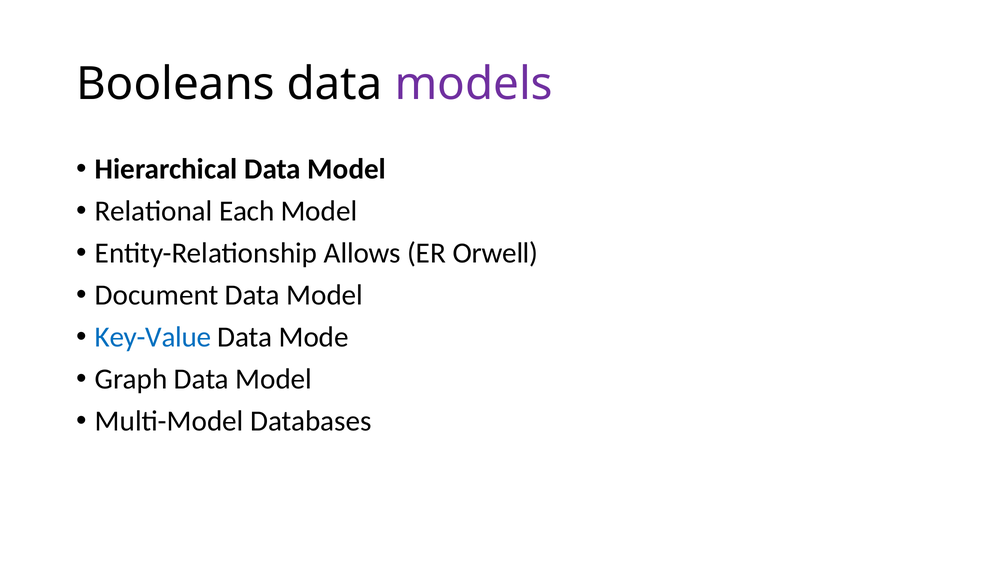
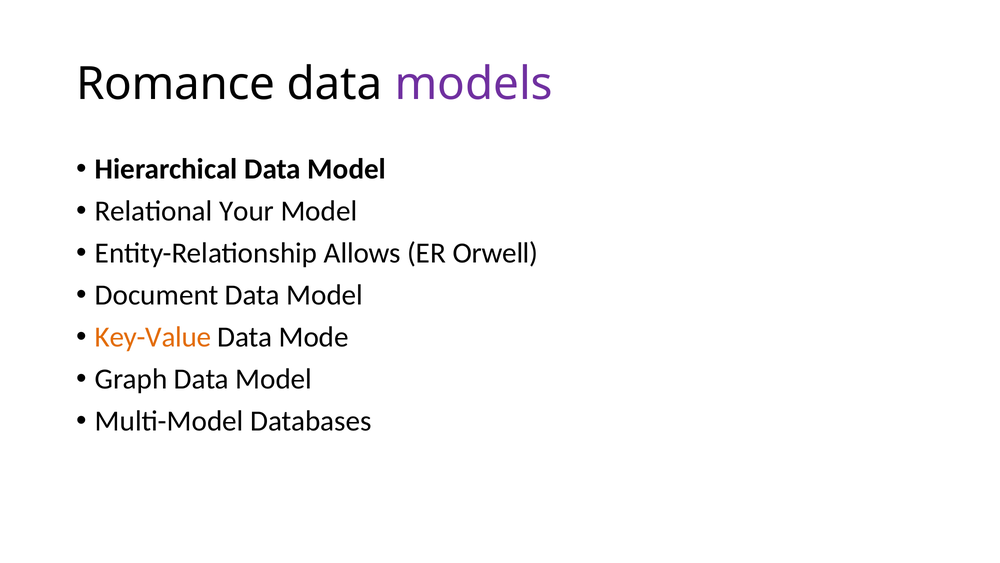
Booleans: Booleans -> Romance (176, 84)
Each: Each -> Your (247, 211)
Key-Value colour: blue -> orange (153, 337)
